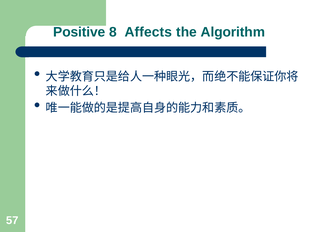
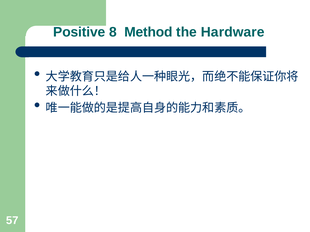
Affects: Affects -> Method (148, 32)
Algorithm: Algorithm -> Hardware (233, 32)
